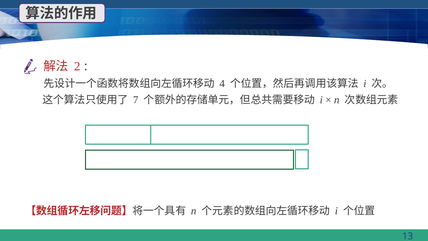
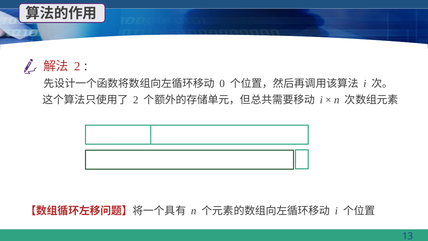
4: 4 -> 0 (222, 83)
7: 7 -> 2 (136, 100)
